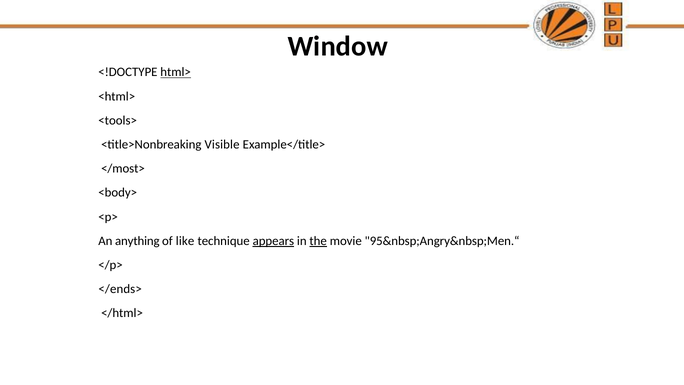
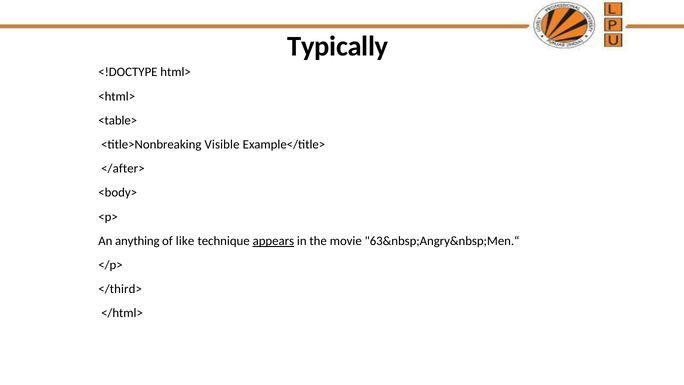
Window: Window -> Typically (338, 46)
html> underline: present -> none (176, 72)
<tools>: <tools> -> <table> (118, 120)
</most>: </most> -> </after> (123, 168)
the underline: present -> none (318, 241)
95&nbsp;Angry&nbsp;Men.“: 95&nbsp;Angry&nbsp;Men.“ -> 63&nbsp;Angry&nbsp;Men.“ (442, 241)
</ends>: </ends> -> </third> (120, 289)
